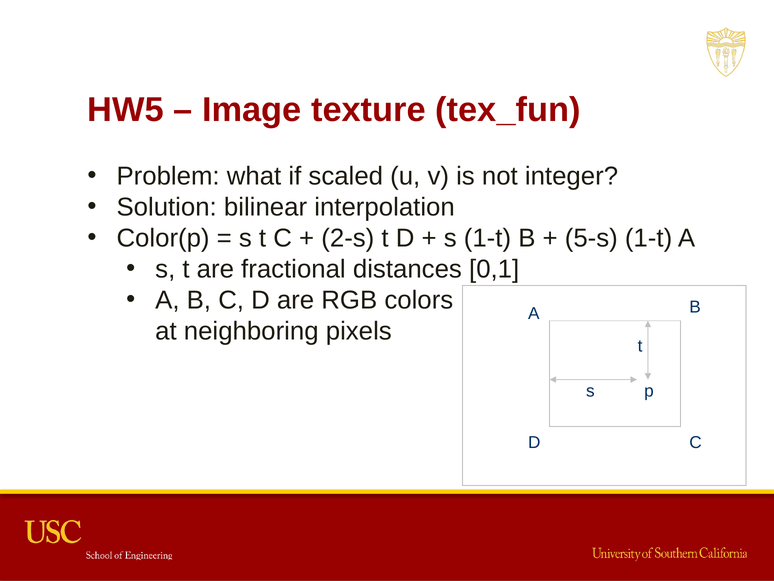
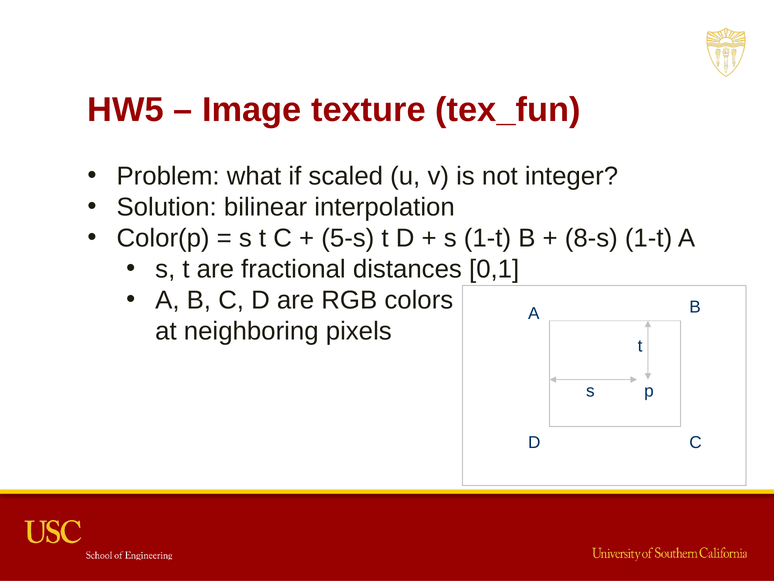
2-s: 2-s -> 5-s (348, 238)
5-s: 5-s -> 8-s (591, 238)
